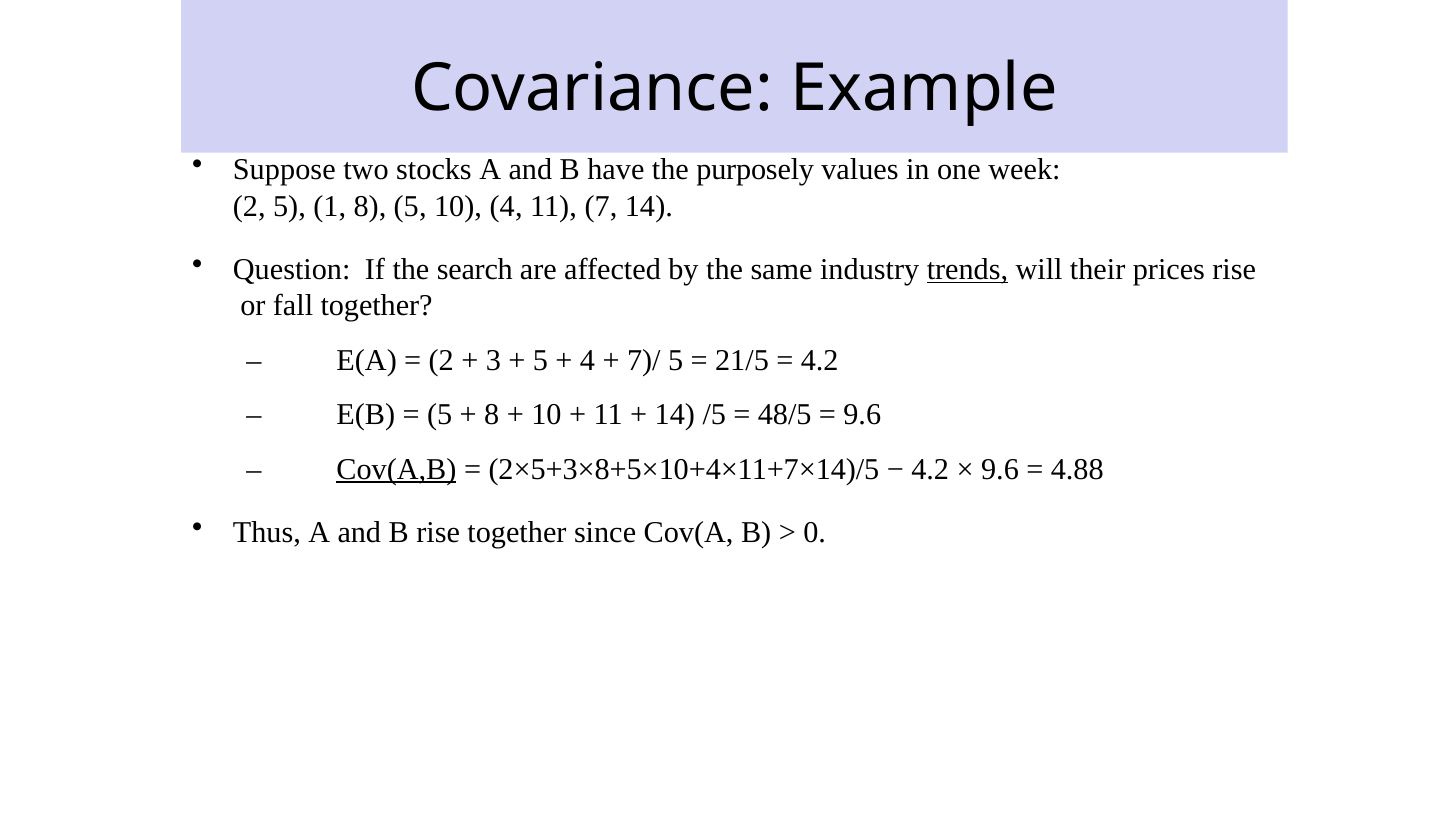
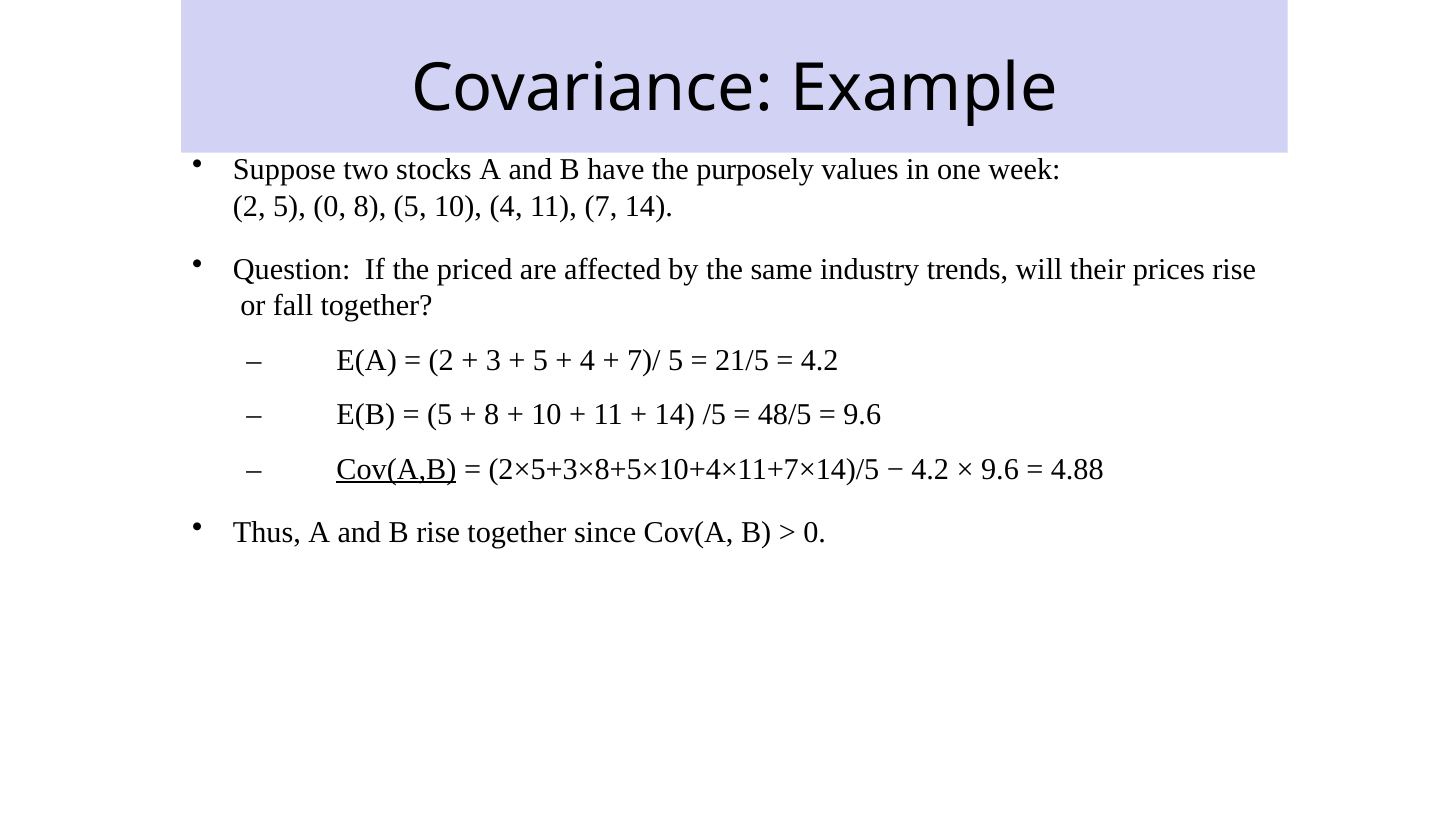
5 1: 1 -> 0 (330, 206)
search: search -> priced (475, 269)
trends underline: present -> none (967, 269)
